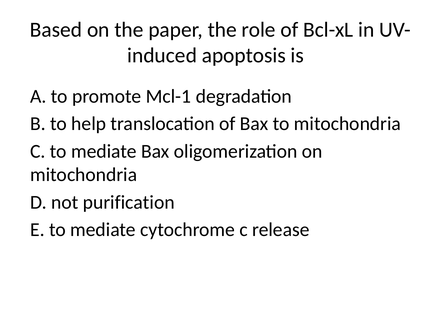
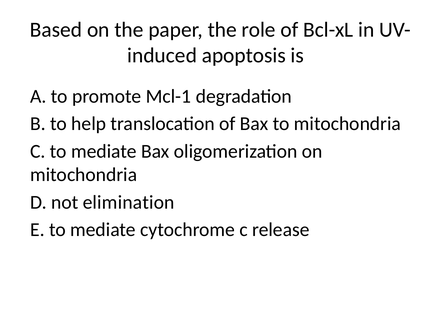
purification: purification -> elimination (129, 202)
